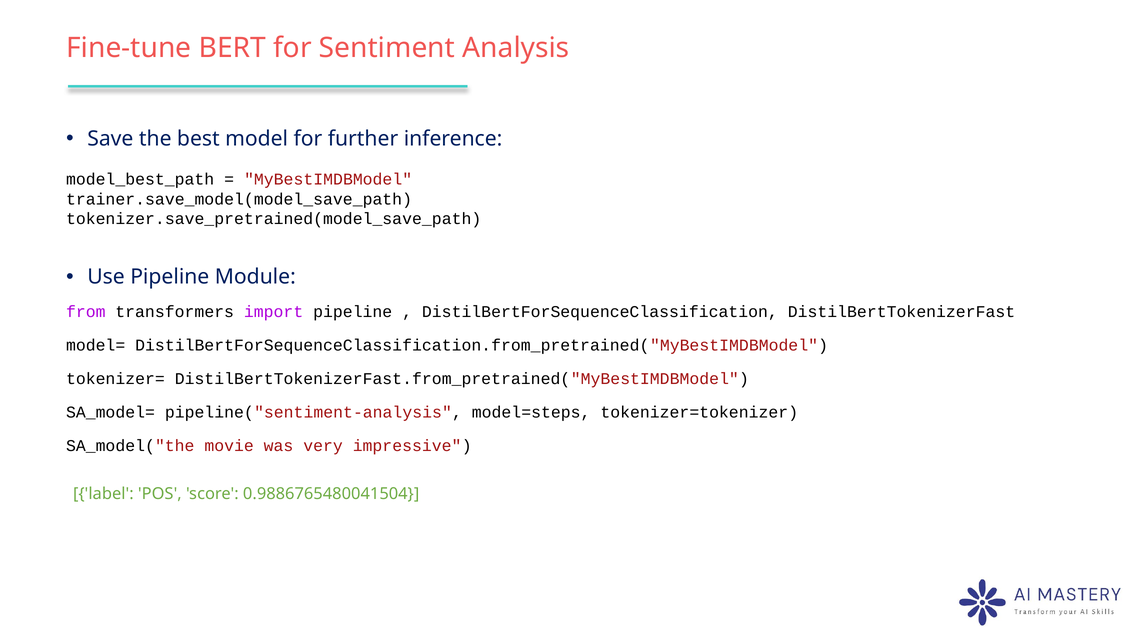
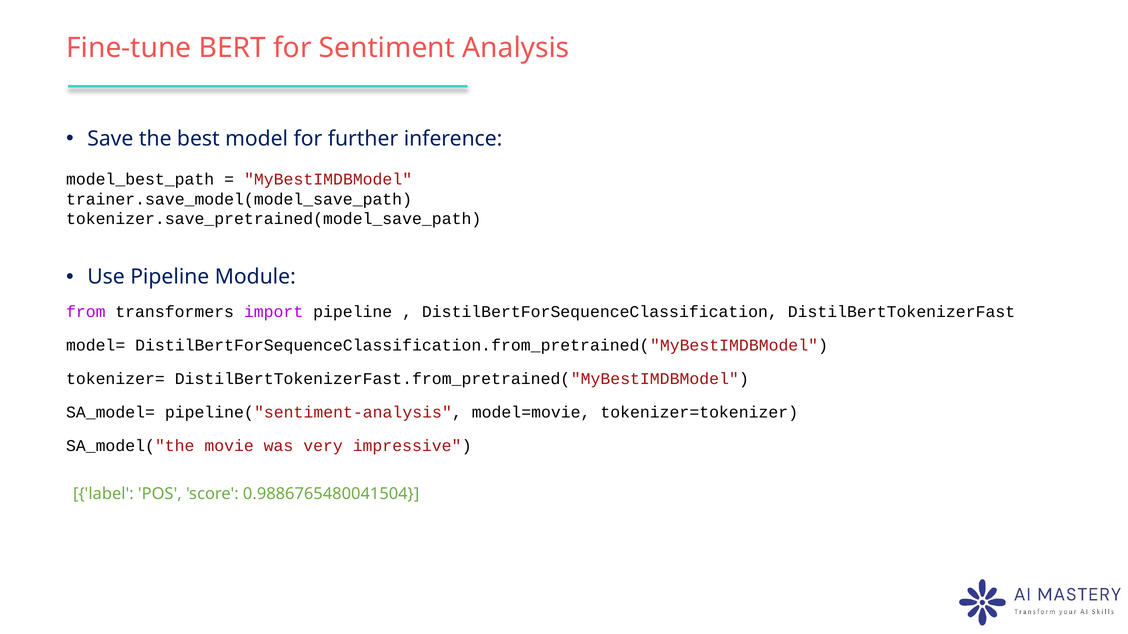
model=steps: model=steps -> model=movie (531, 413)
